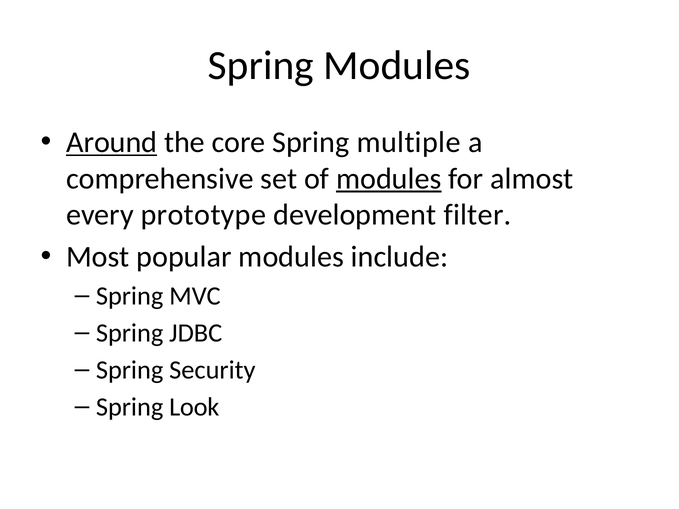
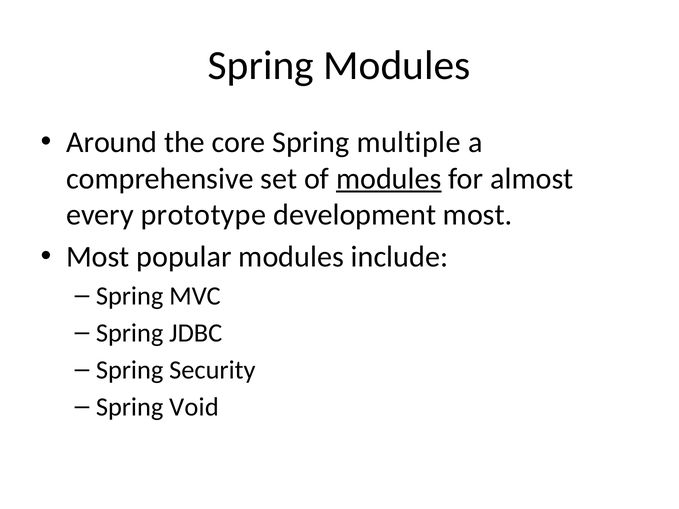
Around underline: present -> none (112, 142)
development filter: filter -> most (478, 215)
Look: Look -> Void (194, 407)
